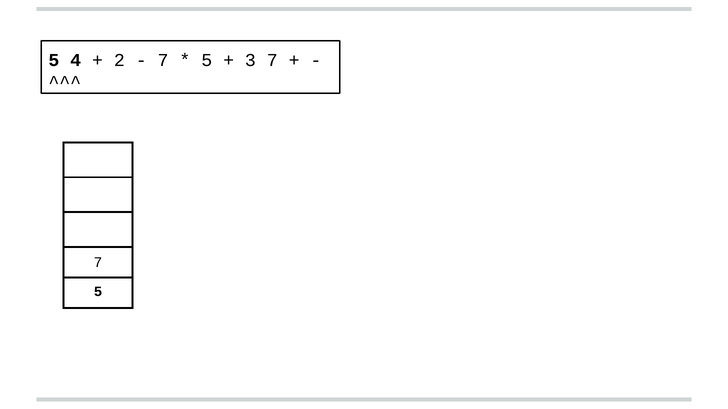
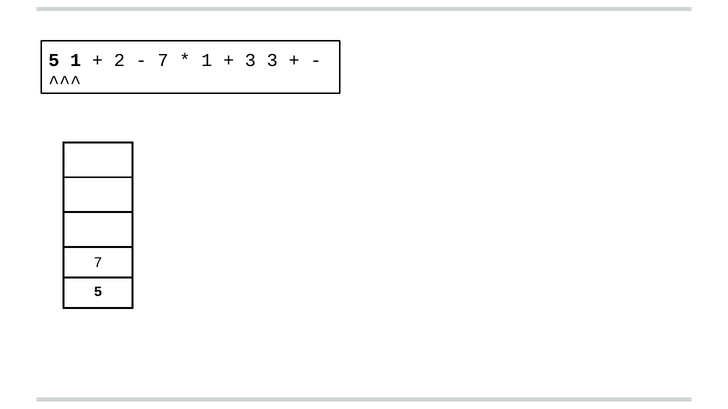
5 4: 4 -> 1 (76, 60)
5: 5 -> 1 (207, 60)
3 7: 7 -> 3 (272, 60)
